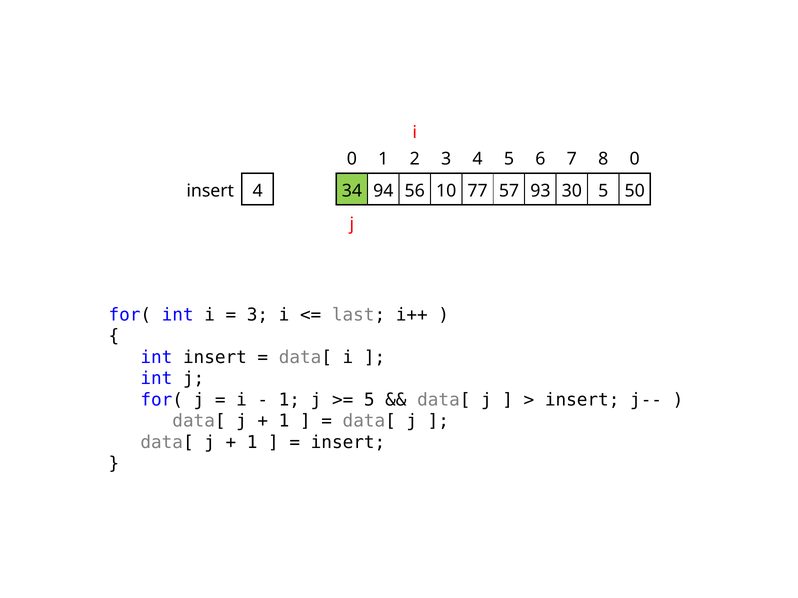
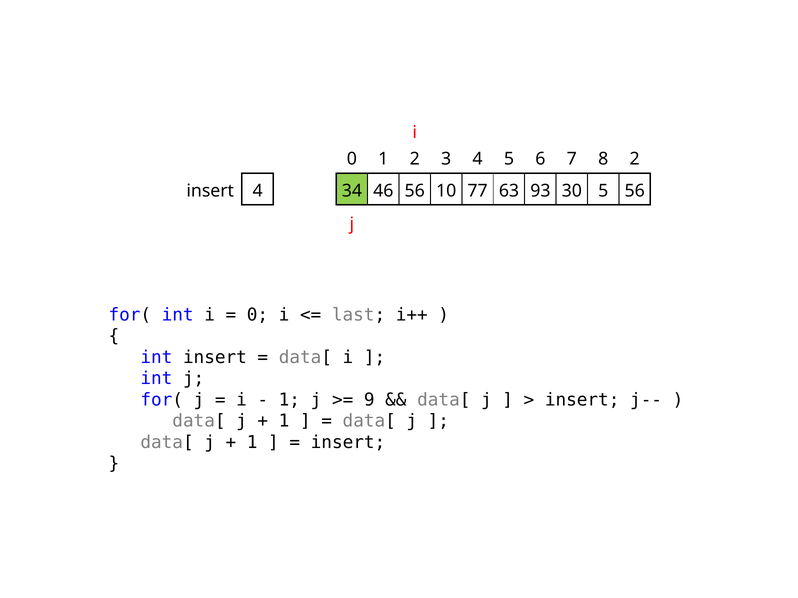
8 0: 0 -> 2 (635, 159)
94: 94 -> 46 (383, 191)
57: 57 -> 63 (509, 191)
5 50: 50 -> 56 (635, 191)
3: 3 -> 0 (257, 315)
5: 5 -> 9 (369, 400)
